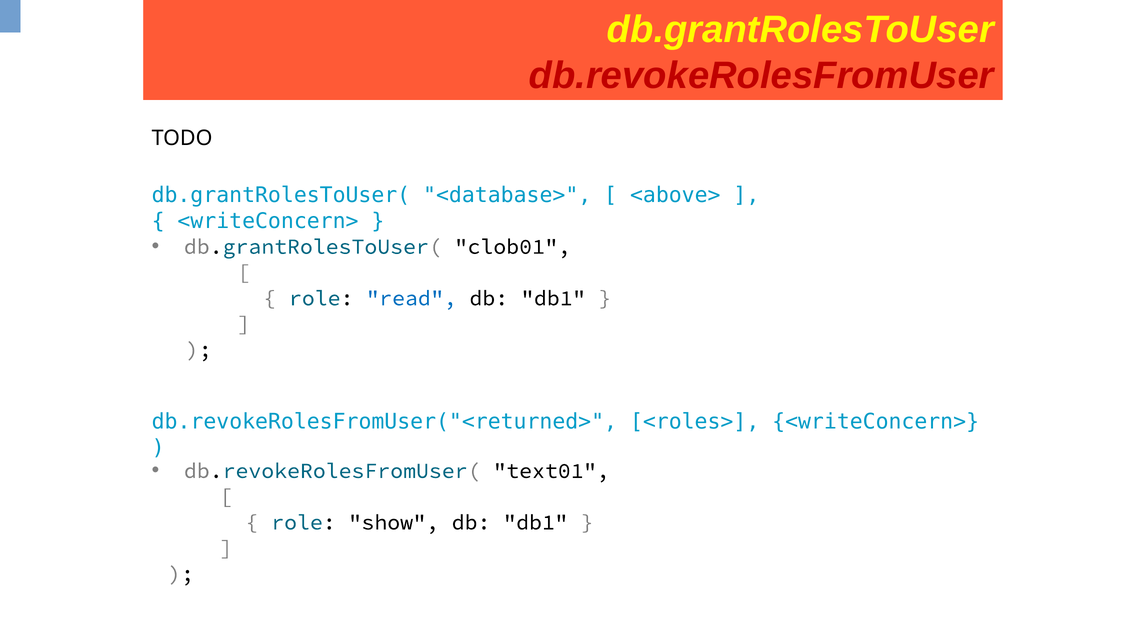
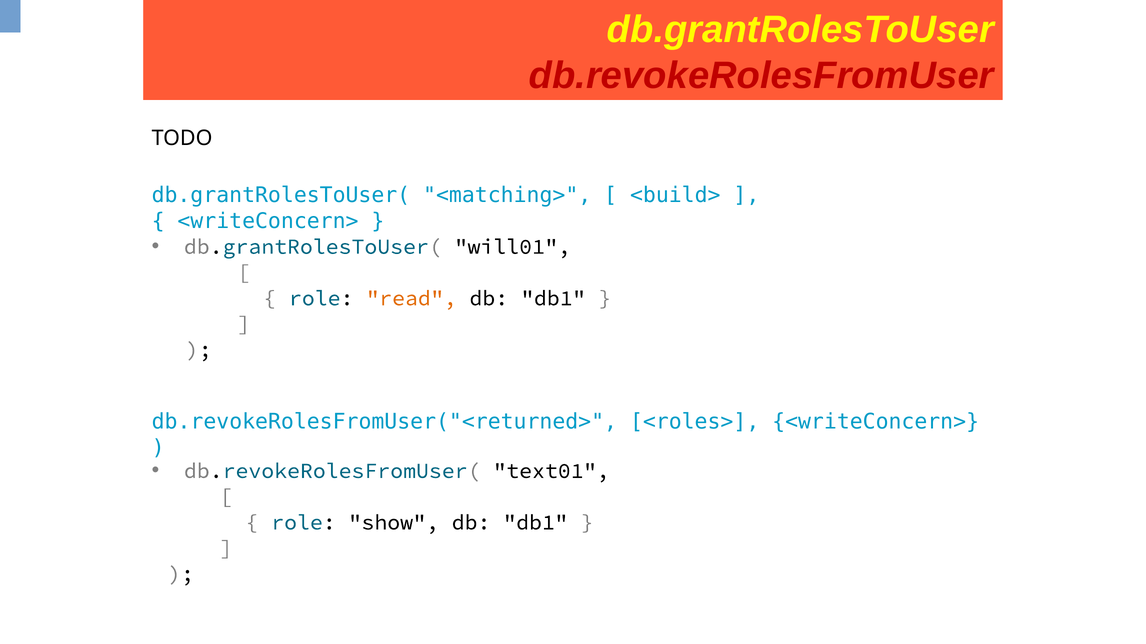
<database>: <database> -> <matching> (507, 195)
<above>: <above> -> <build> (675, 195)
clob01: clob01 -> will01 (513, 247)
read colour: blue -> orange (411, 298)
